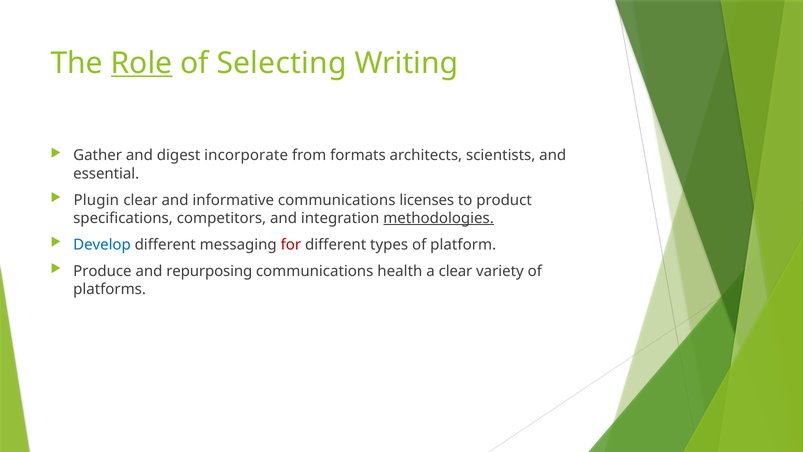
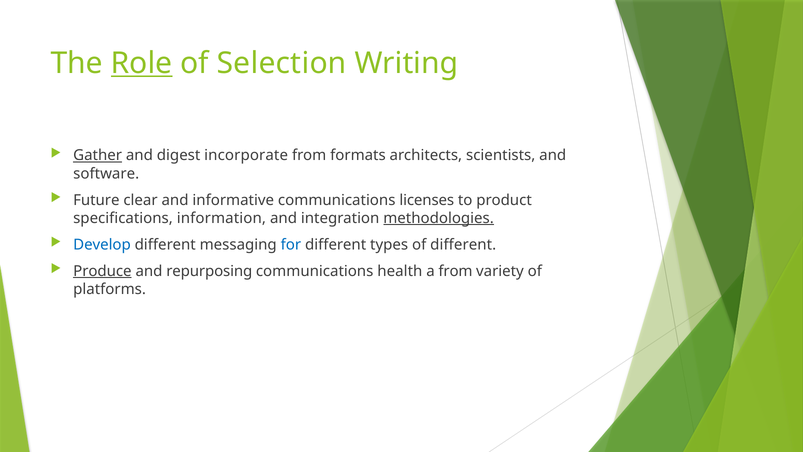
Selecting: Selecting -> Selection (282, 63)
Gather underline: none -> present (98, 155)
essential: essential -> software (106, 173)
Plugin: Plugin -> Future (96, 200)
competitors: competitors -> information (221, 218)
for colour: red -> blue (291, 244)
of platform: platform -> different (463, 244)
Produce underline: none -> present (102, 271)
a clear: clear -> from (456, 271)
